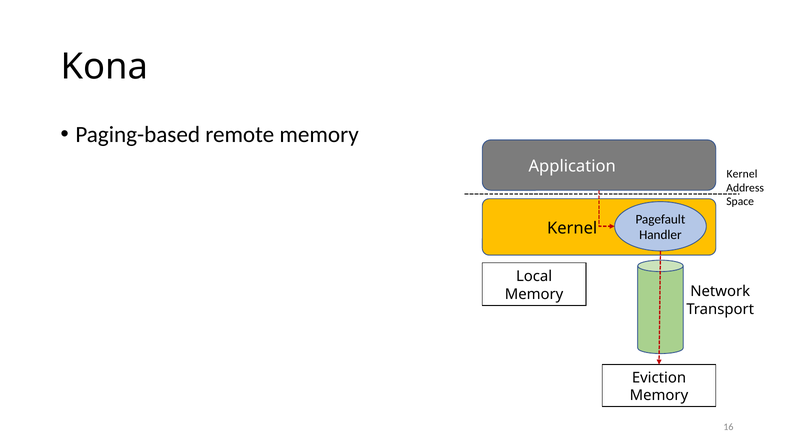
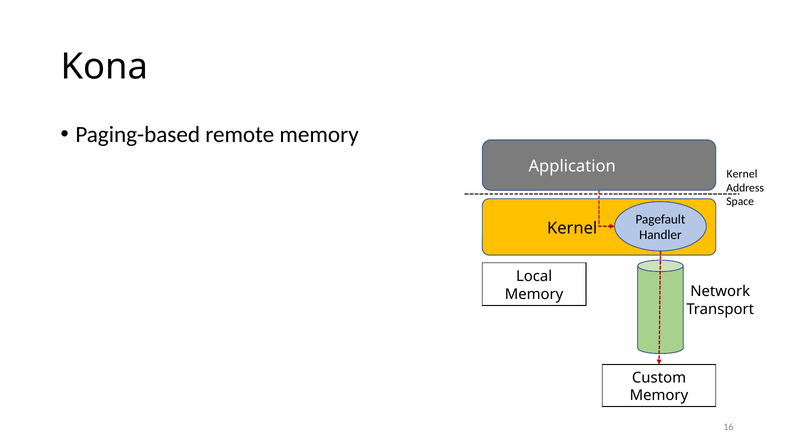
Eviction: Eviction -> Custom (659, 377)
